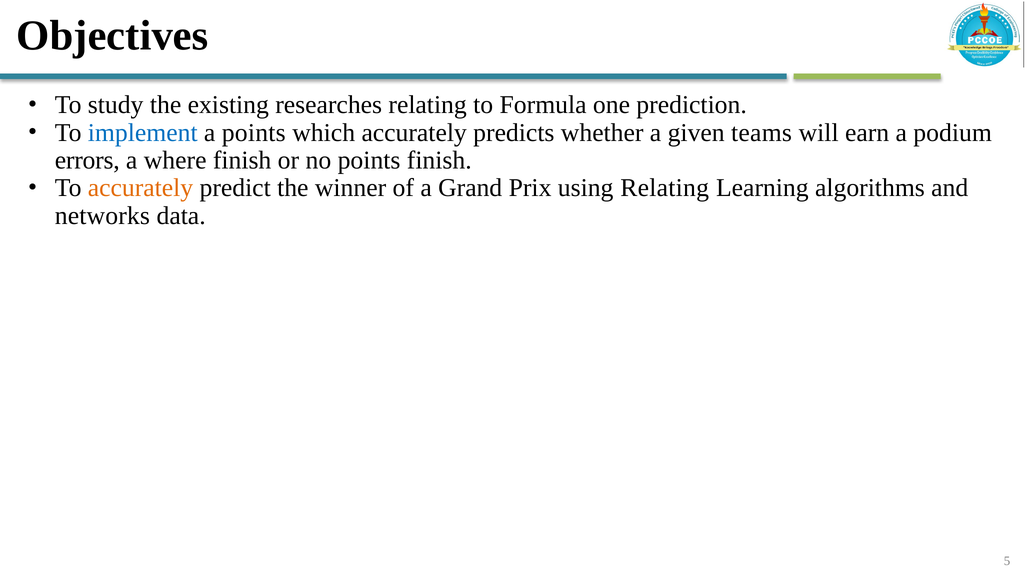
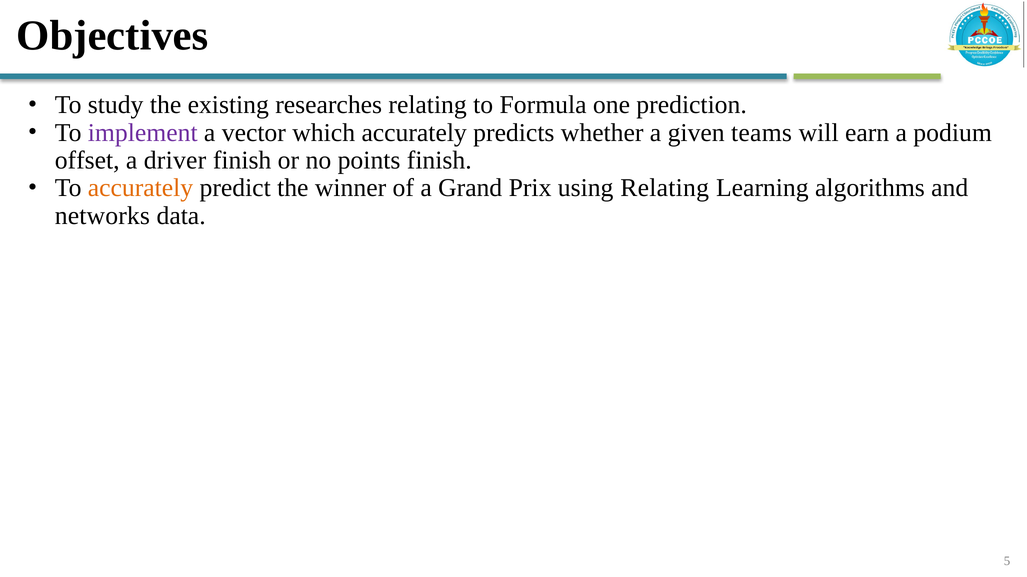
implement colour: blue -> purple (143, 133)
a points: points -> vector (254, 133)
errors: errors -> offset (87, 161)
where: where -> driver (175, 161)
